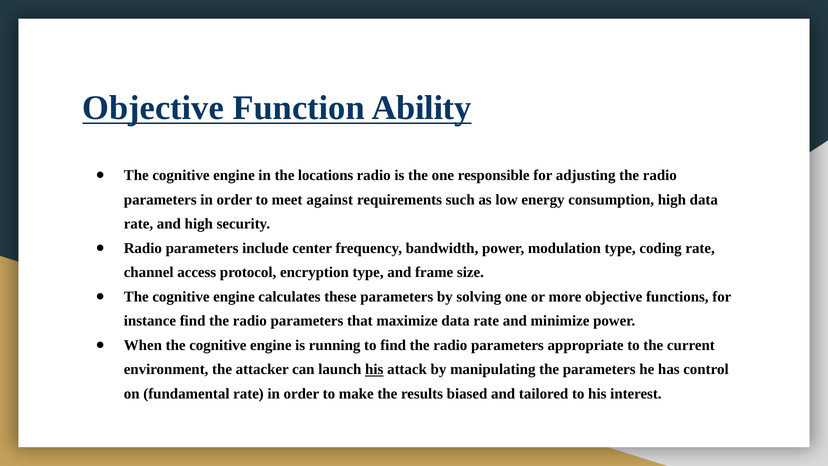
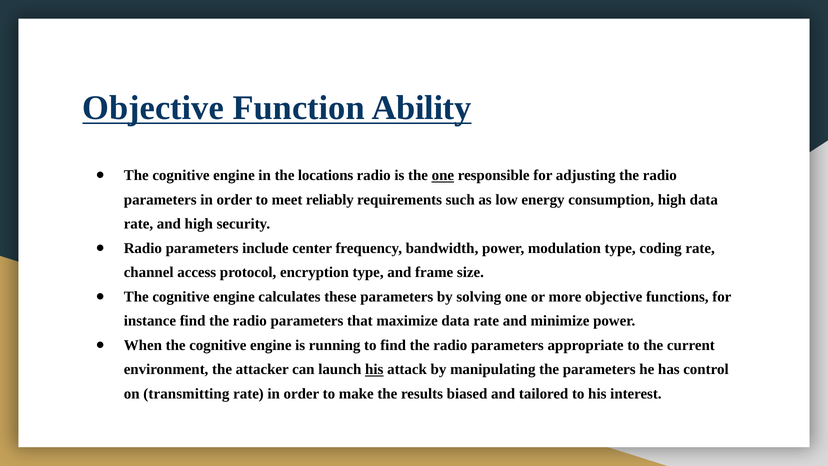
one underline: none -> present (443, 175)
against: against -> reliably (330, 200)
fundamental: fundamental -> transmitting (186, 393)
